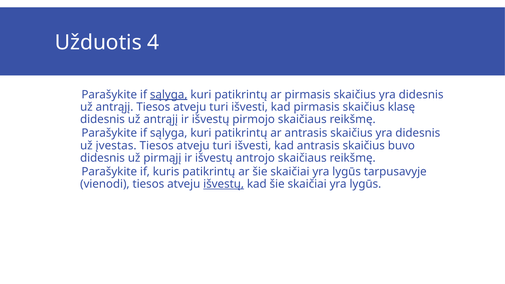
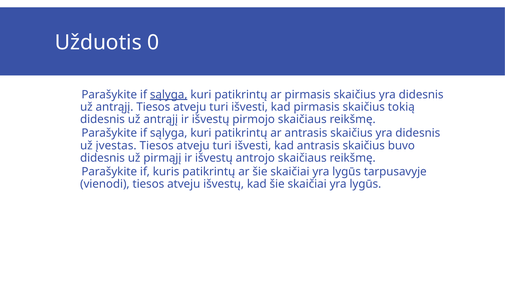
4: 4 -> 0 (153, 43)
klasę: klasę -> tokią (401, 107)
išvestų underline: present -> none (224, 184)
